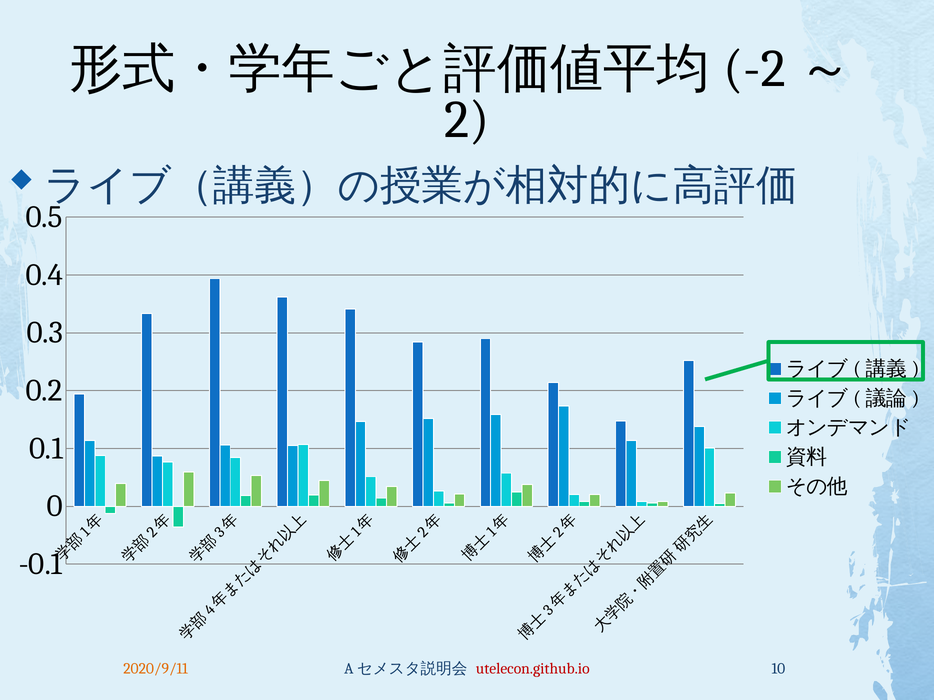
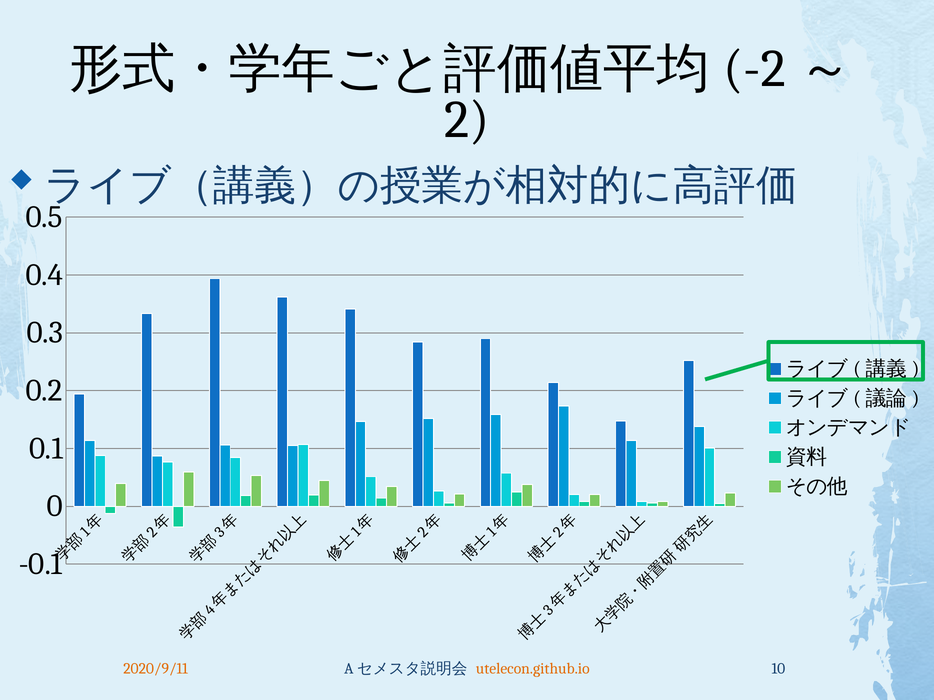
utelecon.github.io colour: red -> orange (533, 669)
